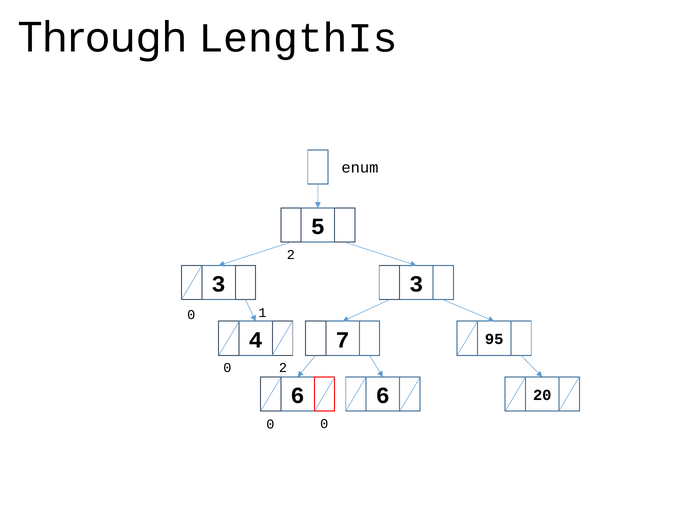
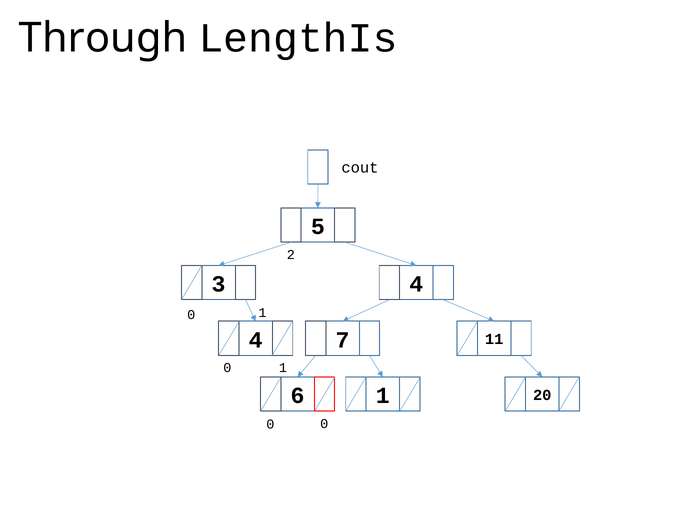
enum: enum -> cout (360, 168)
3 3: 3 -> 4 (416, 284)
95: 95 -> 11 (494, 340)
0 2: 2 -> 1 (283, 368)
6 6: 6 -> 1 (383, 396)
